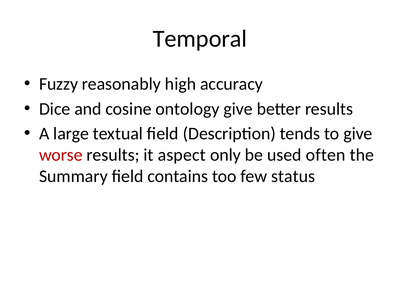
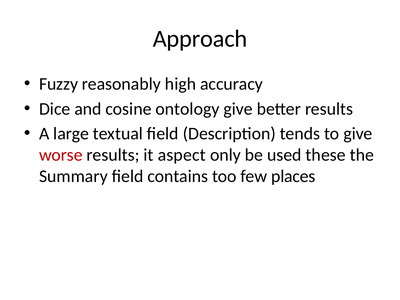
Temporal: Temporal -> Approach (200, 39)
often: often -> these (326, 155)
status: status -> places (293, 176)
